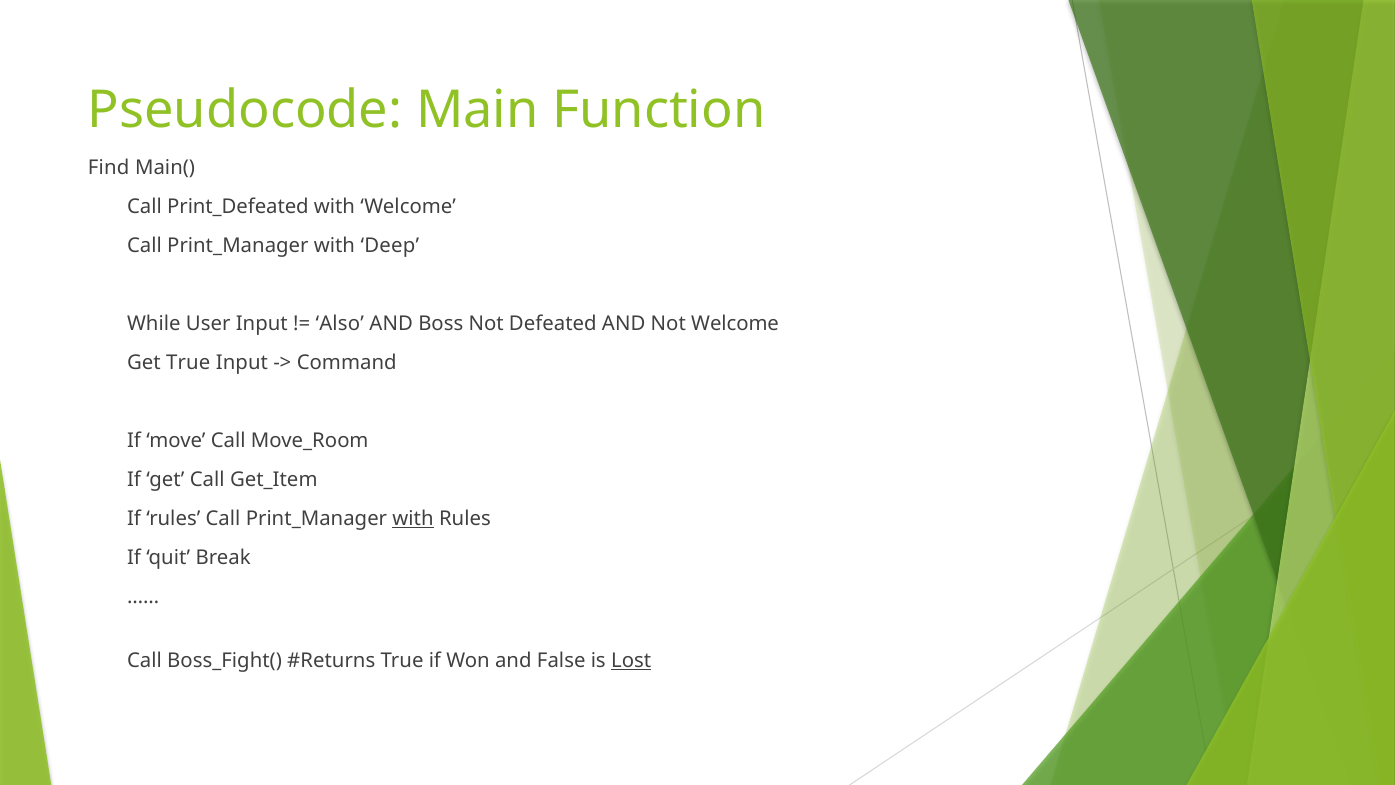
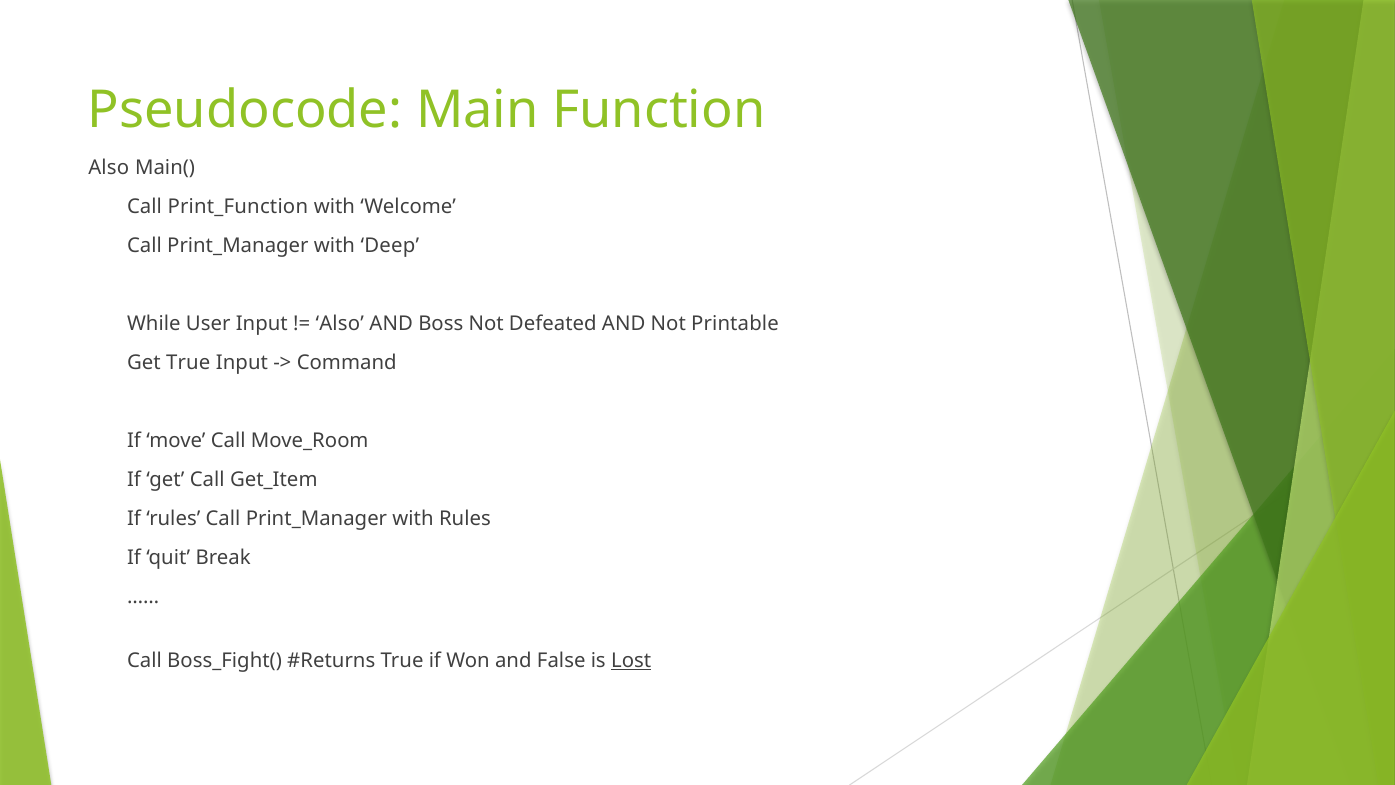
Find: Find -> Also (109, 168)
Print_Defeated: Print_Defeated -> Print_Function (238, 207)
Not Welcome: Welcome -> Printable (735, 324)
with underline: present -> none (413, 519)
